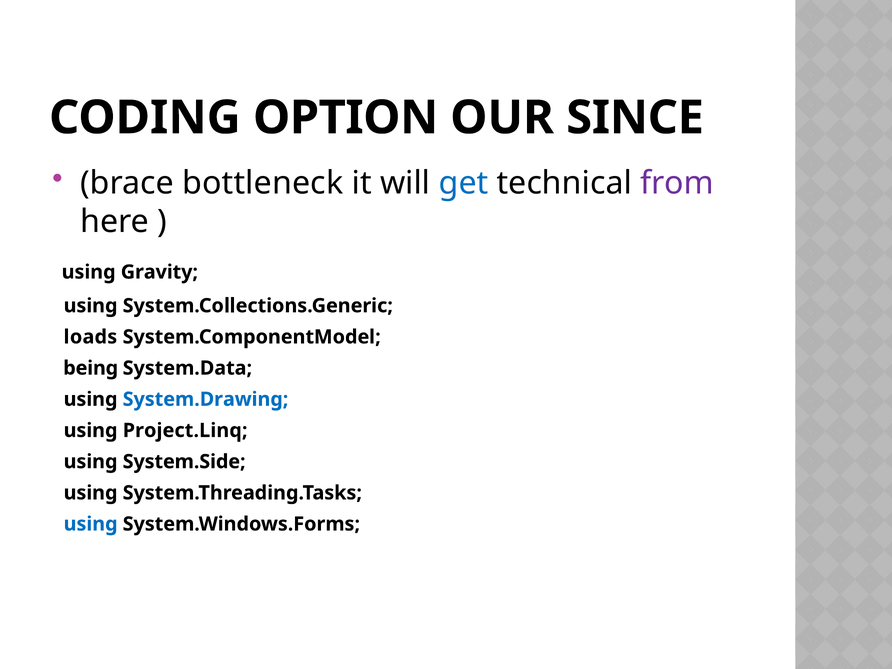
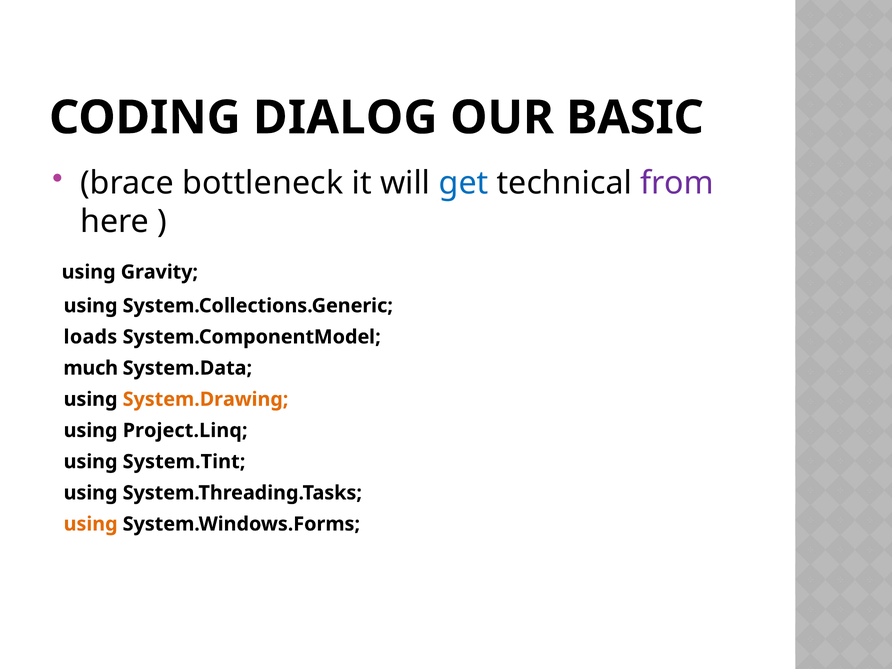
OPTION: OPTION -> DIALOG (345, 118)
SINCE: SINCE -> BASIC (635, 118)
being: being -> much (91, 368)
System.Drawing colour: blue -> orange (206, 399)
System.Side: System.Side -> System.Tint (184, 462)
using colour: blue -> orange (91, 524)
